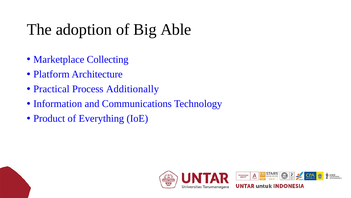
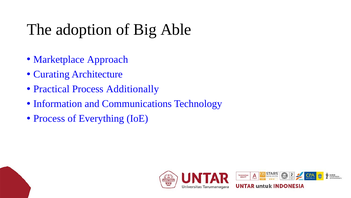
Collecting: Collecting -> Approach (108, 59)
Platform: Platform -> Curating (51, 74)
Product: Product -> Process (49, 118)
